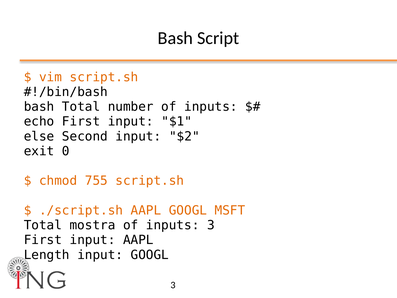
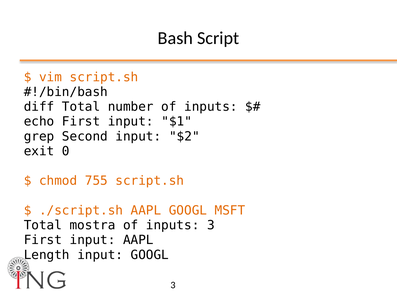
bash: bash -> diff (39, 107)
else: else -> grep (39, 136)
